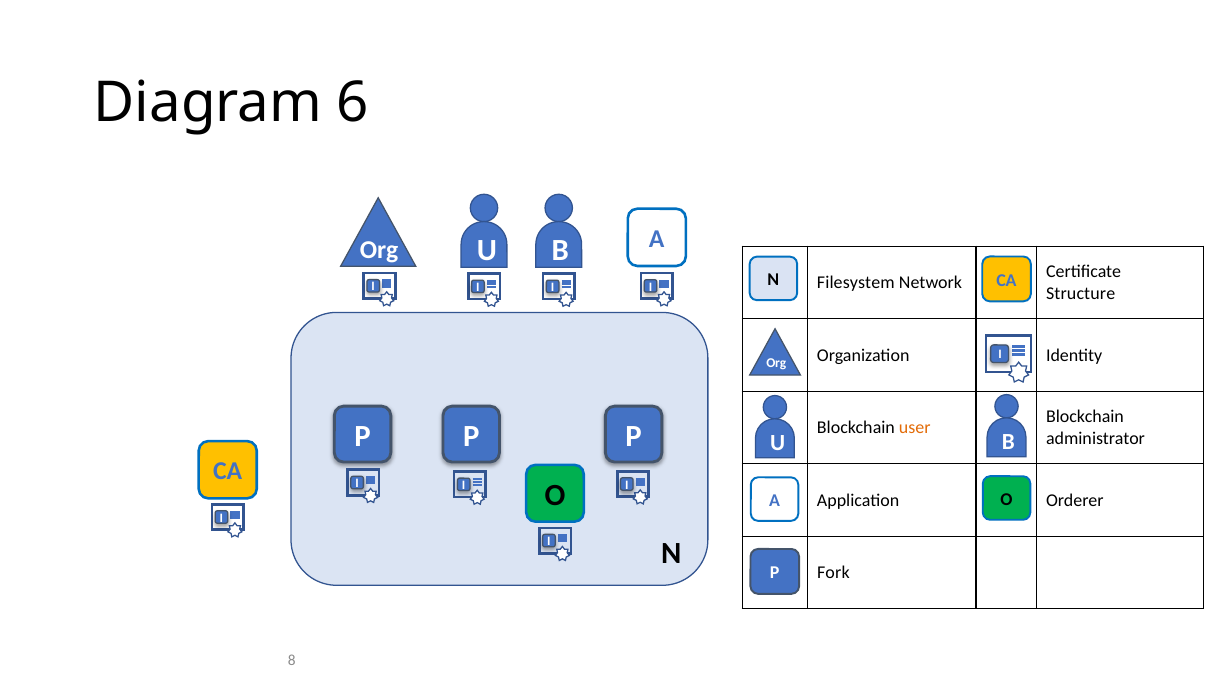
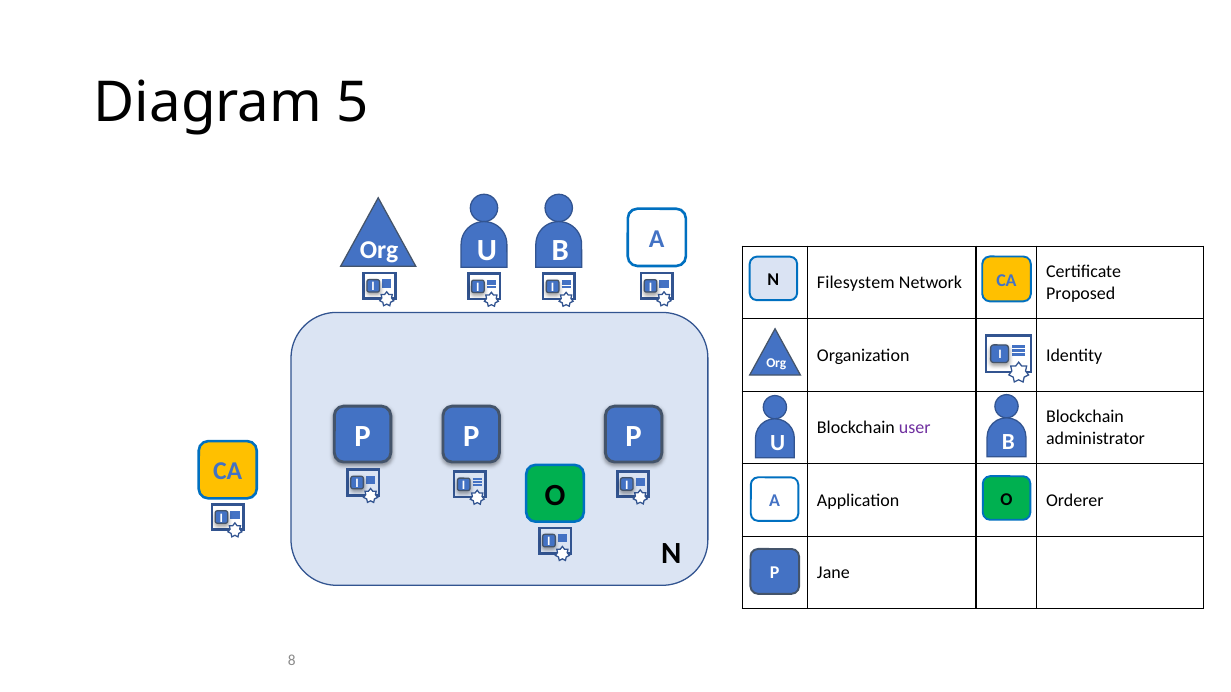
6: 6 -> 5 (353, 103)
Structure: Structure -> Proposed (1081, 294)
user colour: orange -> purple (915, 428)
Fork: Fork -> Jane (833, 573)
